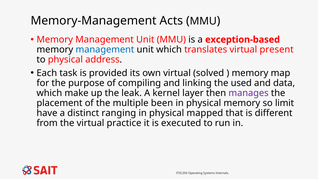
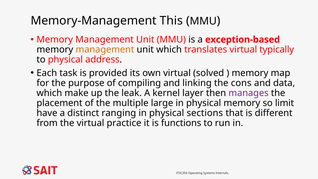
Acts: Acts -> This (171, 21)
management colour: blue -> orange (105, 50)
present: present -> typically (277, 50)
used: used -> cons (241, 83)
been: been -> large (162, 103)
mapped: mapped -> sections (205, 113)
executed: executed -> functions (181, 123)
